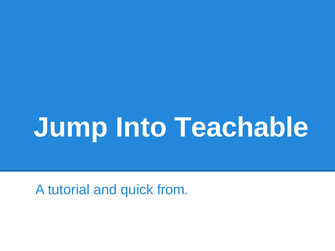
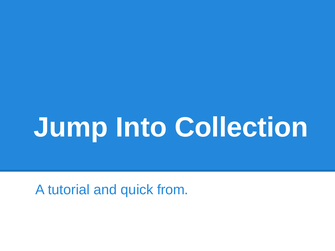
Teachable: Teachable -> Collection (241, 128)
